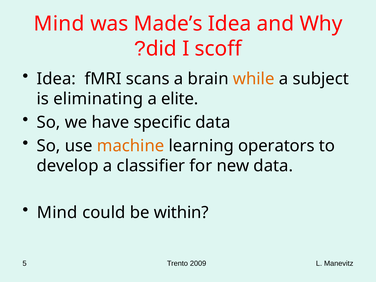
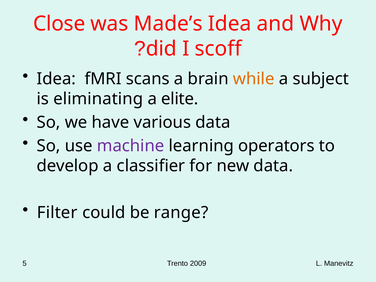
Mind: Mind -> Close (59, 24)
specific: specific -> various (162, 122)
machine colour: orange -> purple (131, 146)
Mind: Mind -> Filter (57, 213)
within: within -> range (181, 213)
